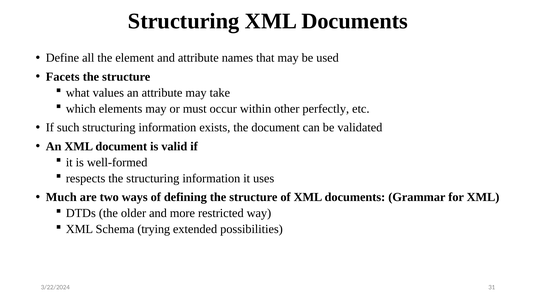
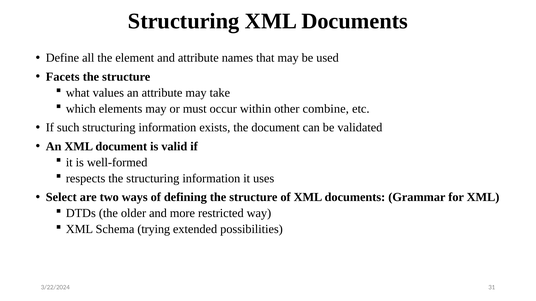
perfectly: perfectly -> combine (326, 109)
Much: Much -> Select (61, 197)
